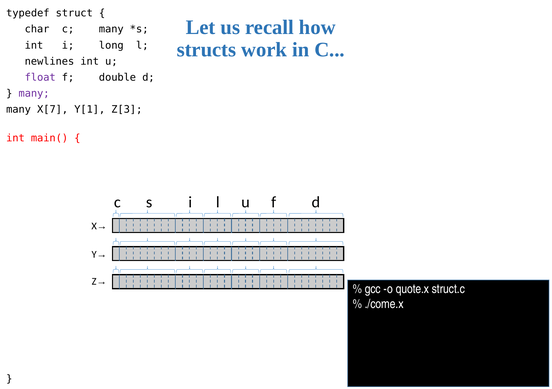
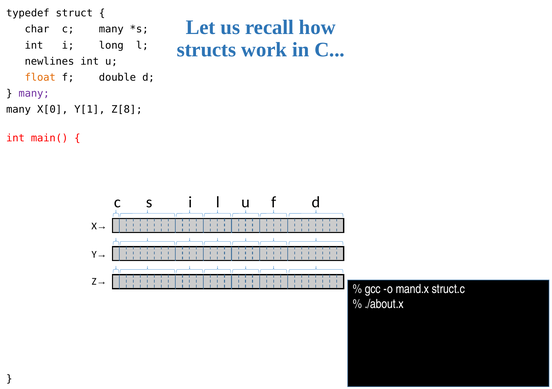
float colour: purple -> orange (40, 77)
X[7: X[7 -> X[0 (53, 110)
Z[3: Z[3 -> Z[8 (127, 110)
quote.x: quote.x -> mand.x (412, 289)
./come.x: ./come.x -> ./about.x (384, 304)
